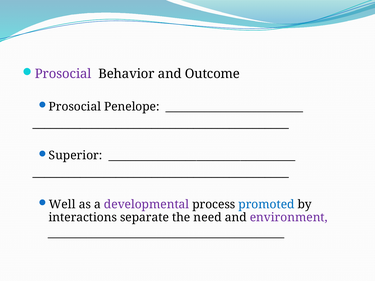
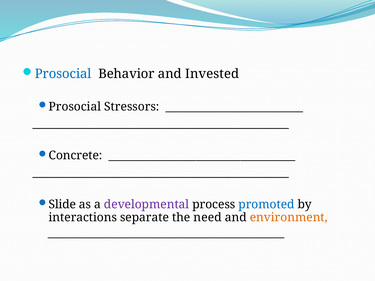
Prosocial colour: purple -> blue (63, 74)
Outcome: Outcome -> Invested (212, 74)
Penelope: Penelope -> Stressors (132, 107)
Superior: Superior -> Concrete (76, 156)
Well: Well -> Slide (62, 205)
environment colour: purple -> orange (289, 218)
